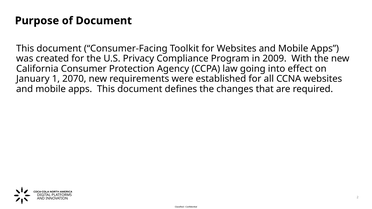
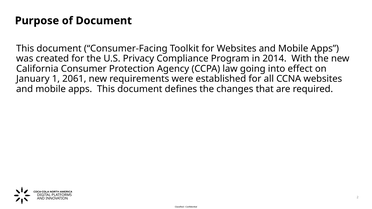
2009: 2009 -> 2014 (275, 59)
2070: 2070 -> 2061 (74, 79)
